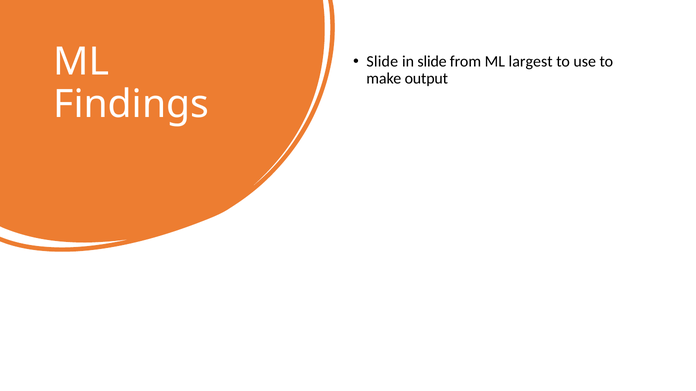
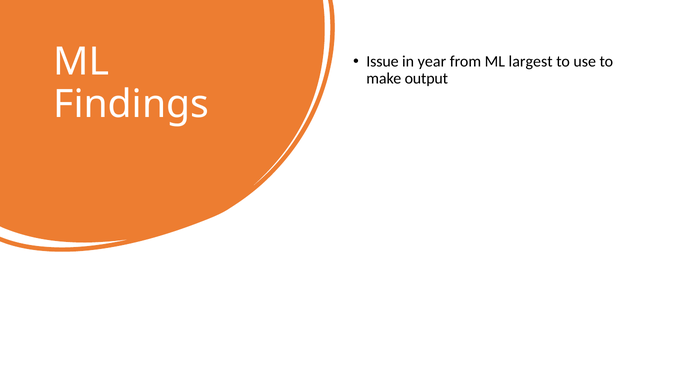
Slide: Slide -> Issue (382, 61)
in slide: slide -> year (432, 61)
